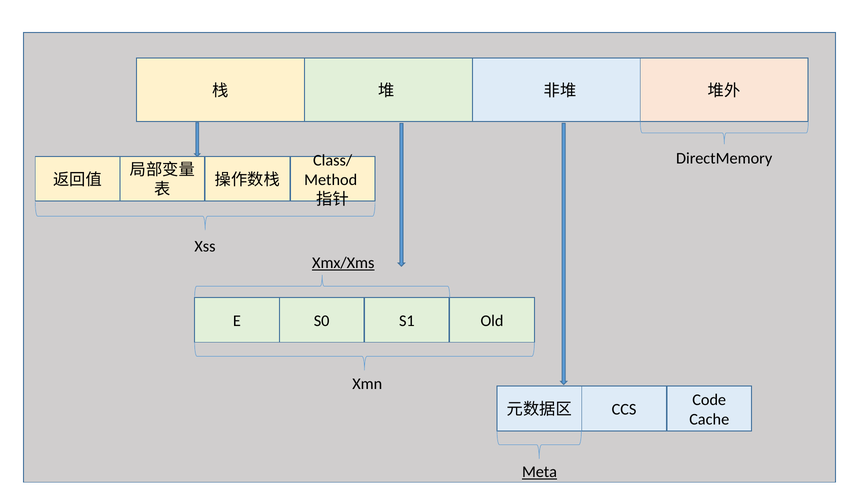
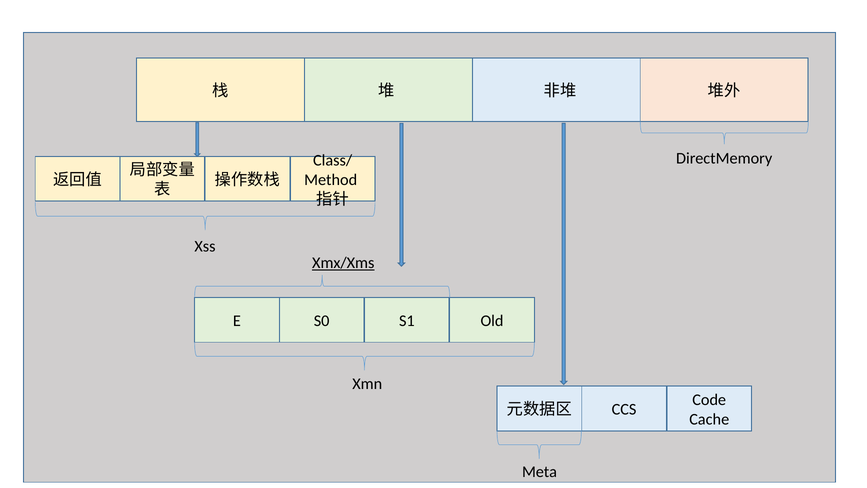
Meta underline: present -> none (540, 472)
